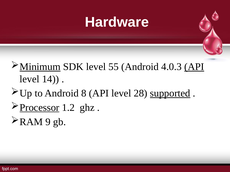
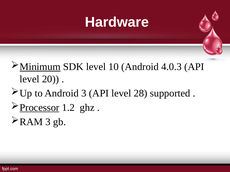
55: 55 -> 10 (114, 67)
API underline: present -> none (194, 67)
14: 14 -> 20 (51, 79)
Android 8: 8 -> 3 (84, 94)
supported underline: present -> none (170, 94)
RAM 9: 9 -> 3 (48, 122)
